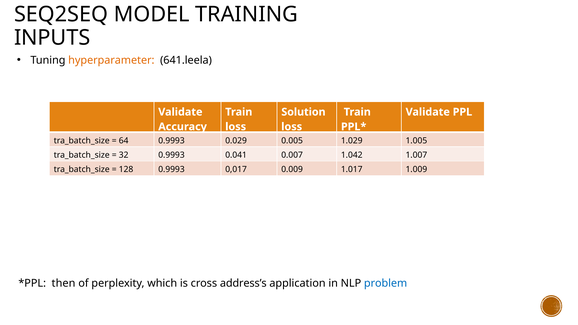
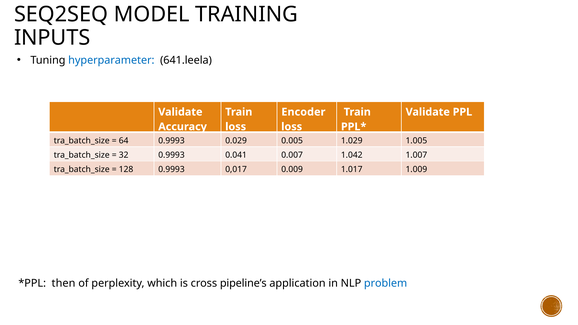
hyperparameter colour: orange -> blue (111, 60)
Solution: Solution -> Encoder (303, 112)
address’s: address’s -> pipeline’s (243, 283)
